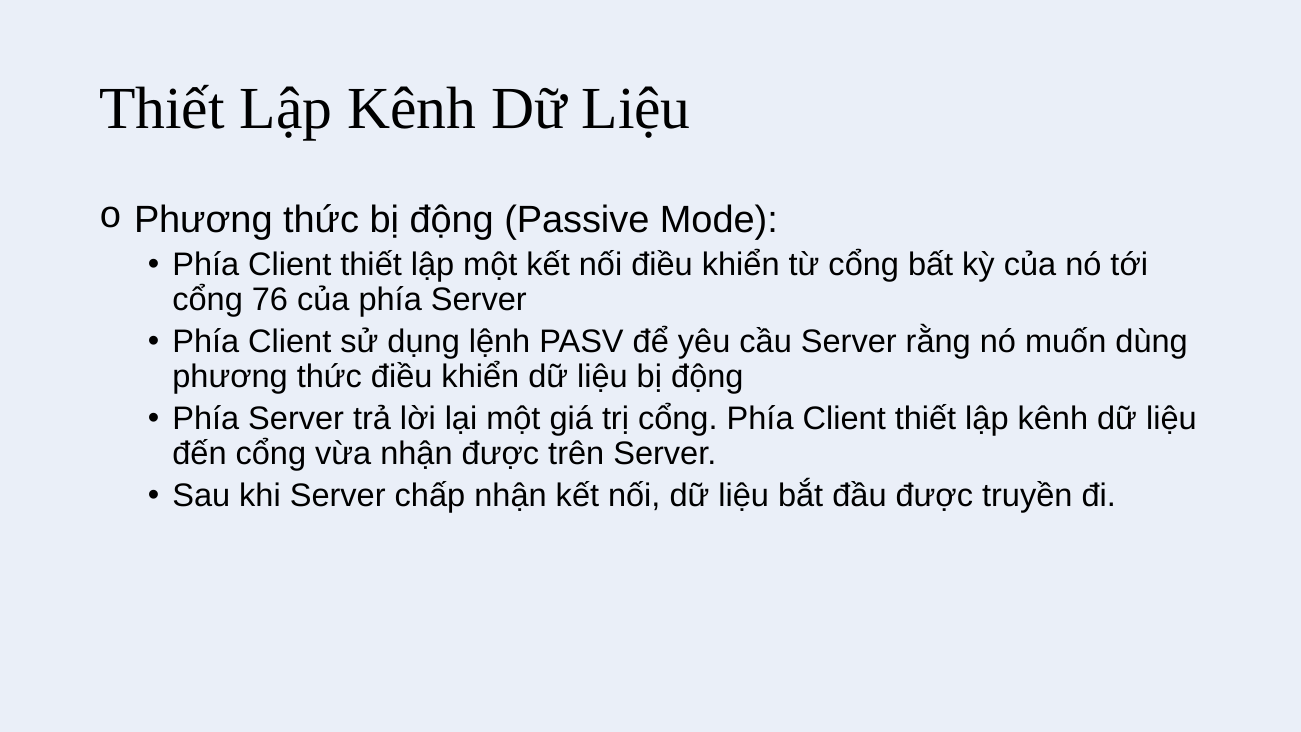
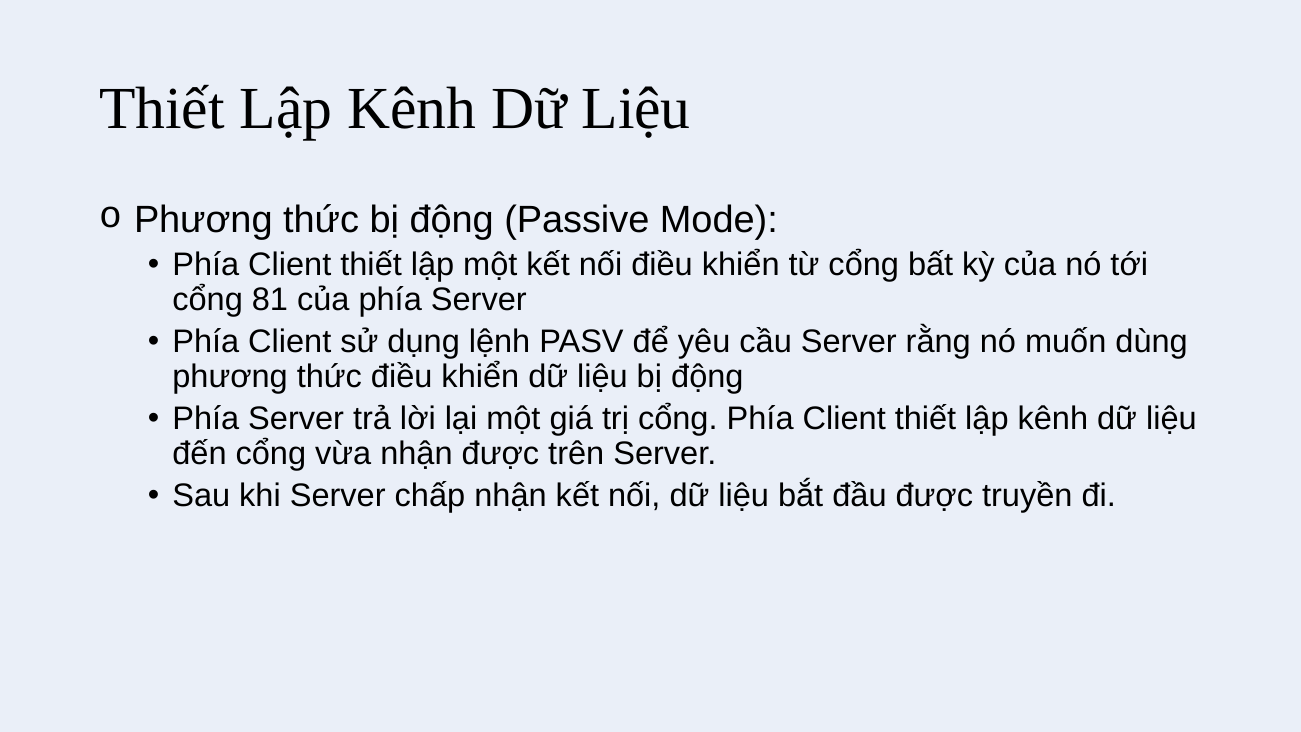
76: 76 -> 81 (270, 300)
